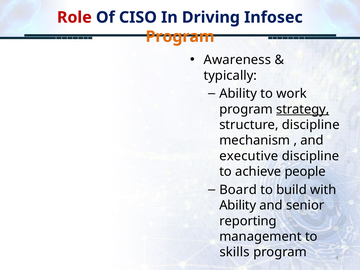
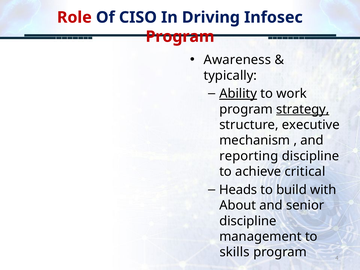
Program colour: orange -> red (180, 37)
Ability underline: none -> present (238, 94)
structure discipline: discipline -> executive (311, 125)
executive: executive -> reporting (249, 156)
people: people -> critical (305, 172)
Board: Board -> Heads (238, 190)
Ability: Ability -> About (238, 205)
reporting: reporting -> discipline (248, 221)
